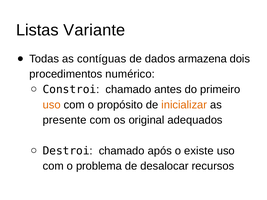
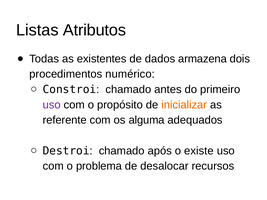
Variante: Variante -> Atributos (94, 30)
contíguas: contíguas -> existentes (102, 59)
uso colour: orange -> purple (52, 105)
presente: presente -> referente (65, 120)
original: original -> alguma (147, 120)
